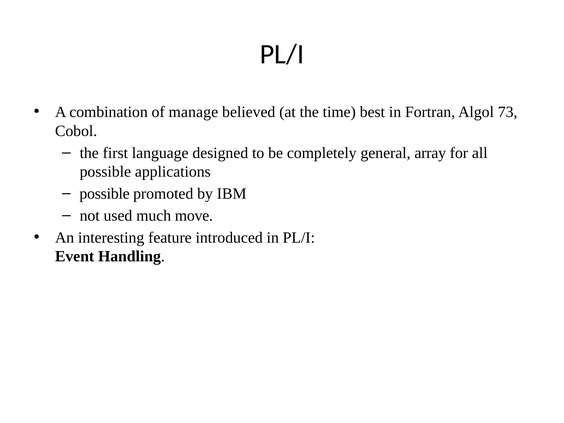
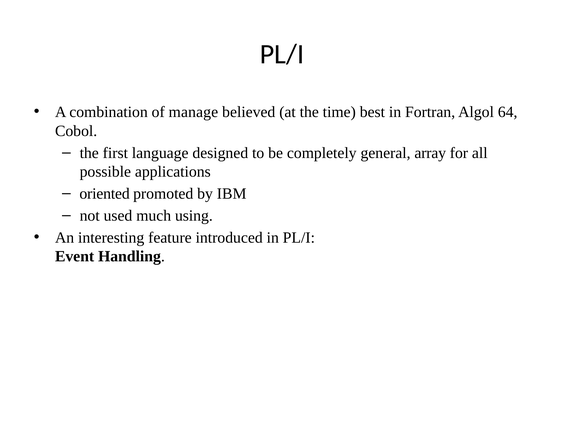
73: 73 -> 64 (508, 112)
possible: possible -> oriented (105, 194)
move: move -> using (194, 216)
